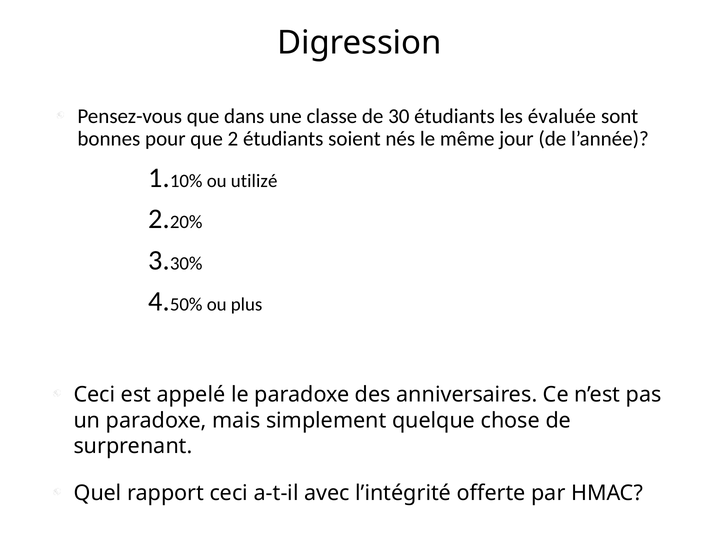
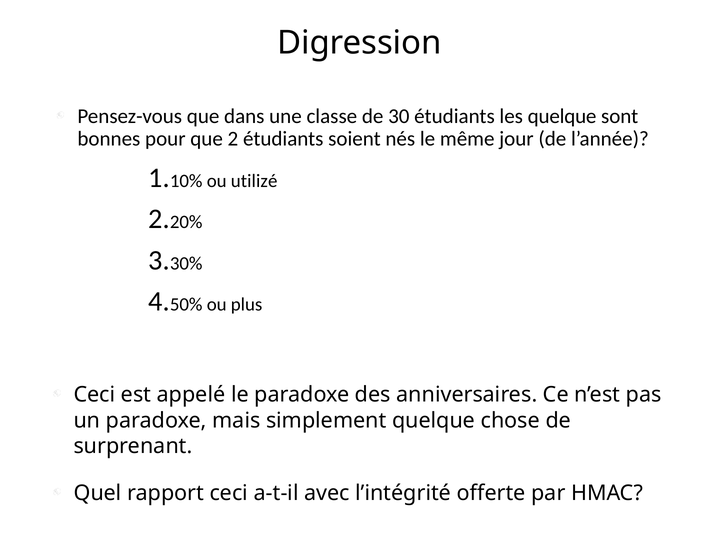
les évaluée: évaluée -> quelque (562, 116)
